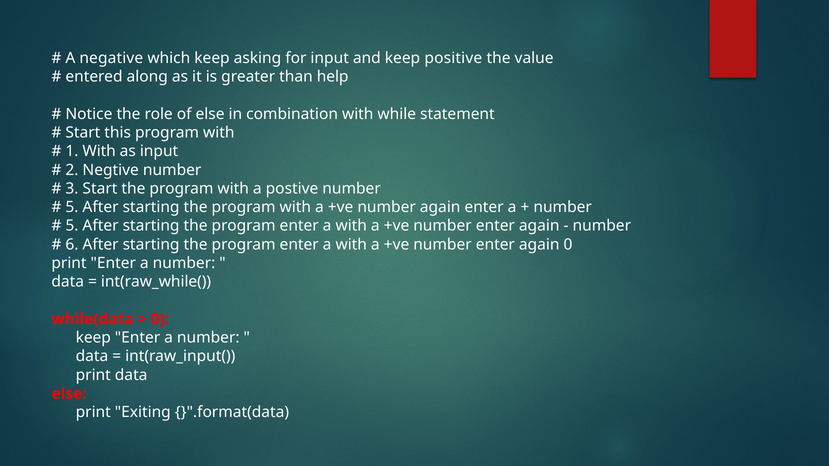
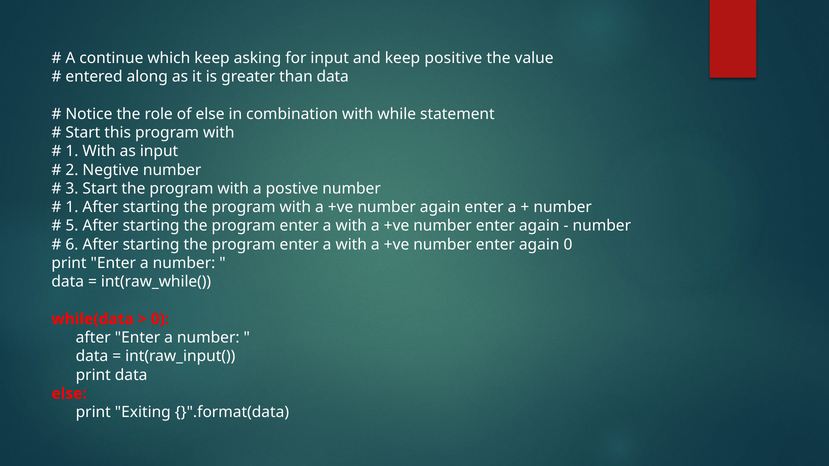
negative: negative -> continue (111, 58)
than help: help -> data (333, 77)
5: 5 -> 1 (72, 207)
keep: keep -> after (93, 338)
